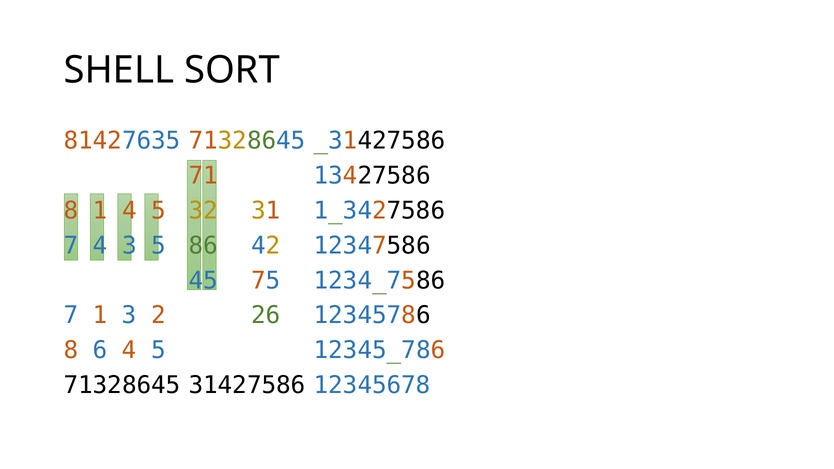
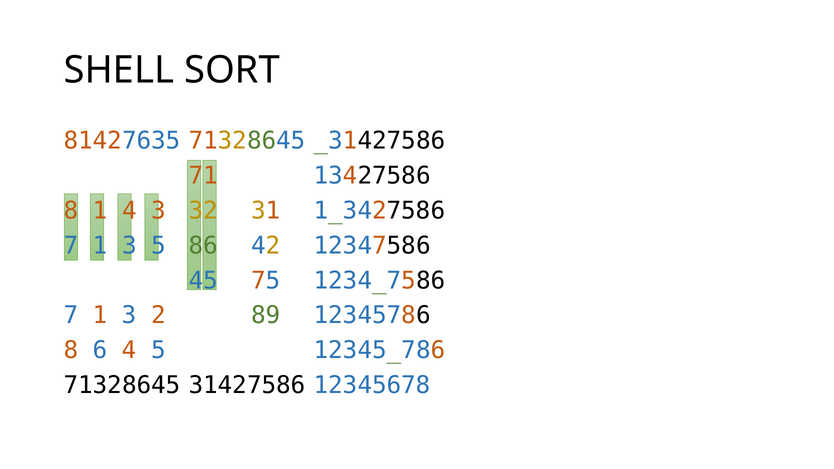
1 4 5: 5 -> 3 (159, 211)
4: 4 -> 1 (100, 246)
26: 26 -> 89 (266, 316)
